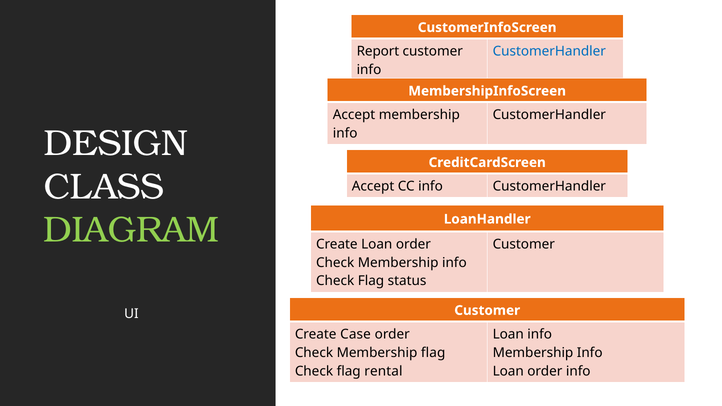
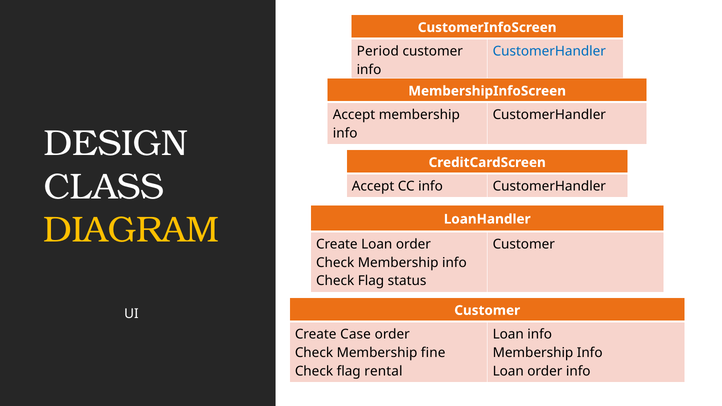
Report: Report -> Period (378, 51)
DIAGRAM colour: light green -> yellow (131, 230)
Membership flag: flag -> fine (433, 353)
